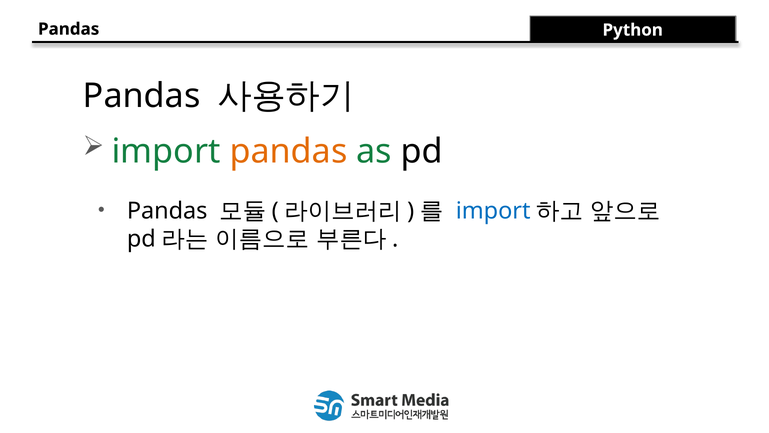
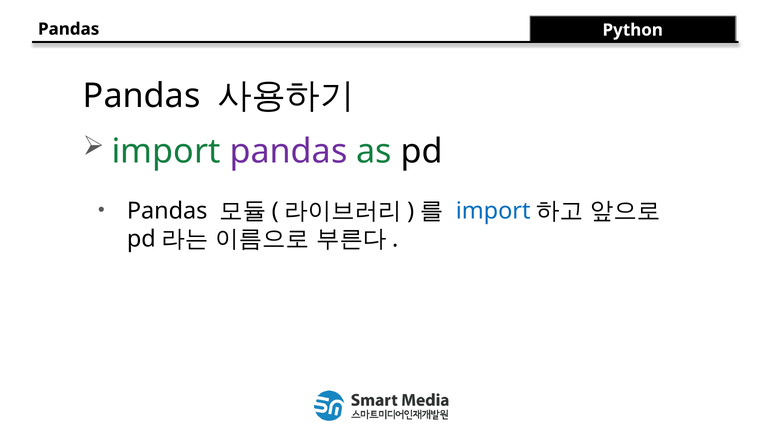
pandas colour: orange -> purple (288, 151)
